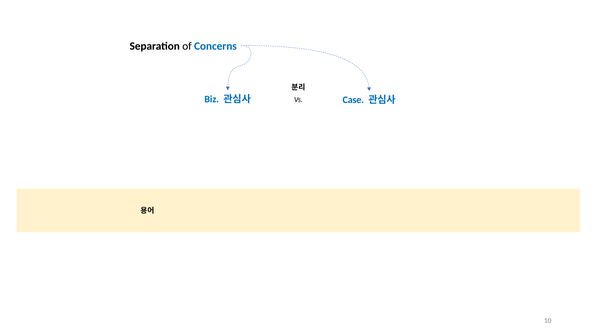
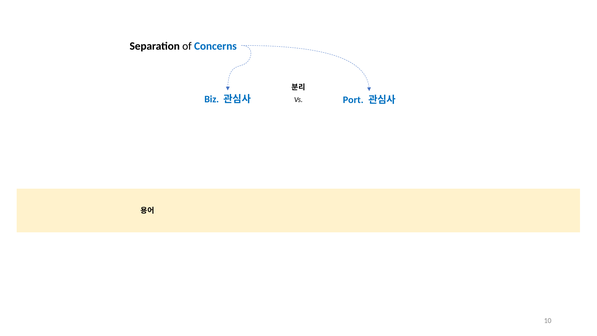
Case: Case -> Port (353, 100)
